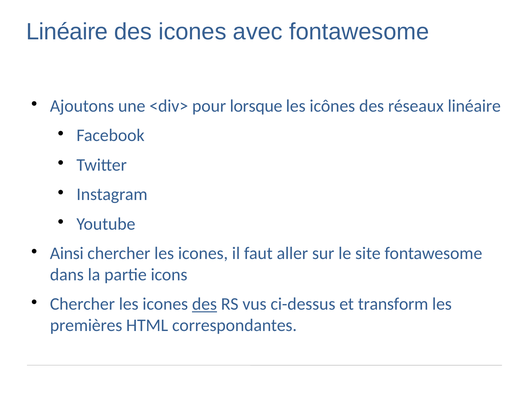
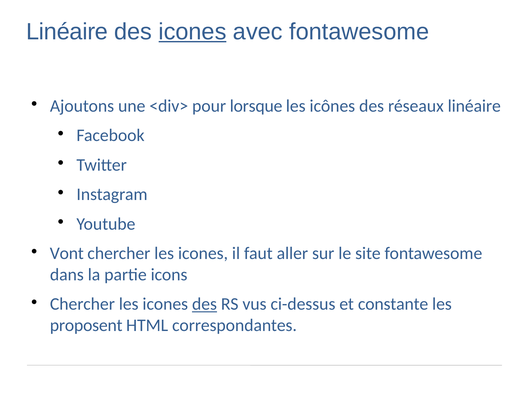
icones underline: none -> present (193, 32)
Ainsi: Ainsi -> Vont (67, 253)
transform: transform -> constante (393, 304)
premières: premières -> proposent (86, 325)
